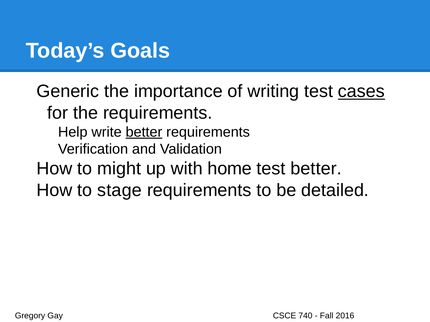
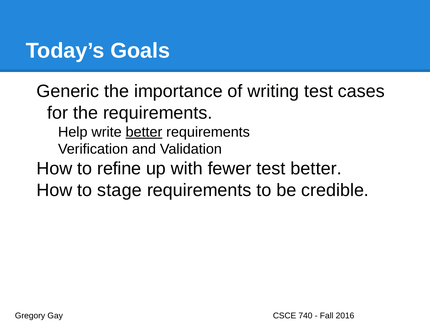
cases underline: present -> none (361, 92)
might: might -> refine (119, 169)
home: home -> fewer (230, 169)
detailed: detailed -> credible (335, 190)
